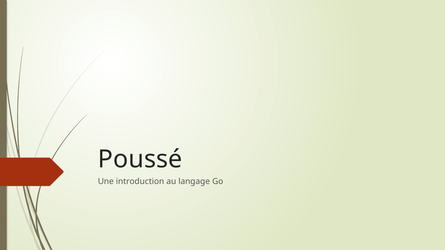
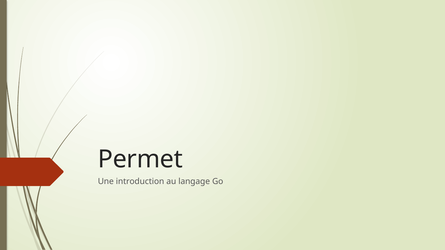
Poussé: Poussé -> Permet (140, 159)
